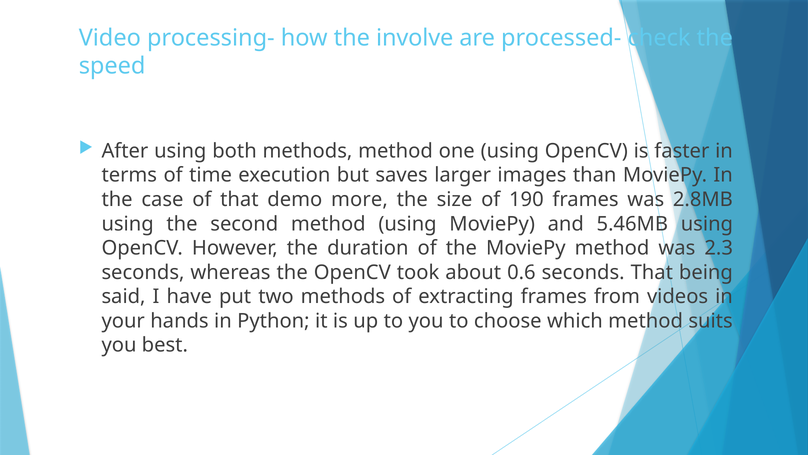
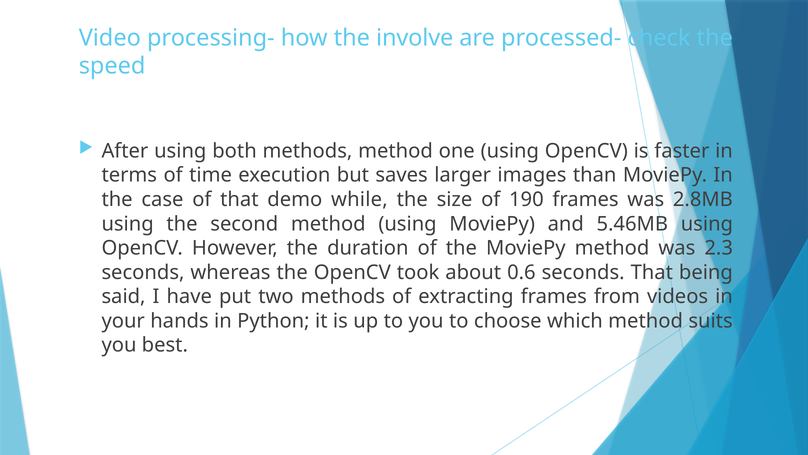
more: more -> while (359, 199)
